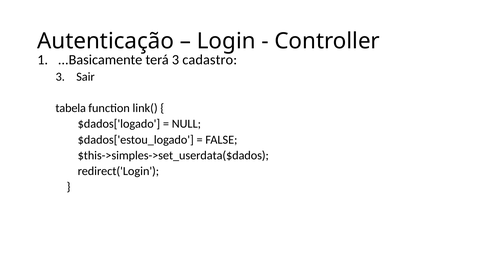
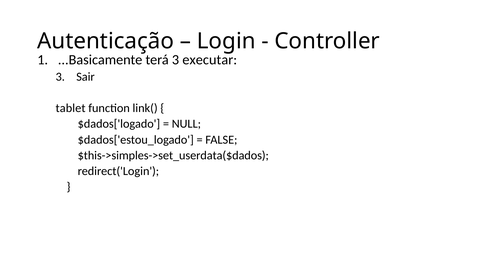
cadastro: cadastro -> executar (210, 60)
tabela: tabela -> tablet (71, 108)
